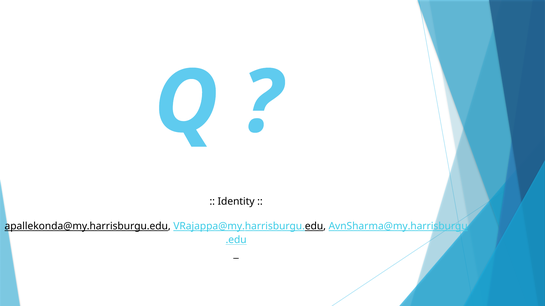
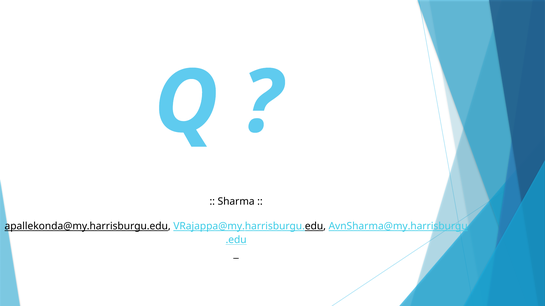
Identity: Identity -> Sharma (236, 202)
